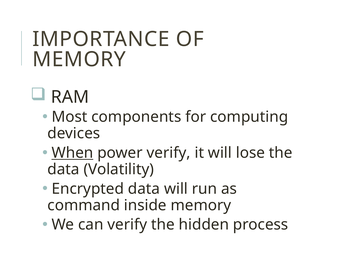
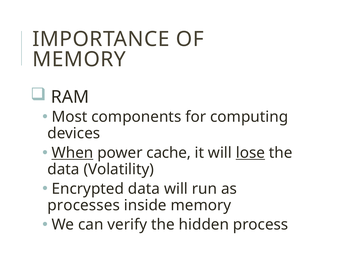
power verify: verify -> cache (169, 153)
lose underline: none -> present (250, 153)
command: command -> processes (84, 205)
